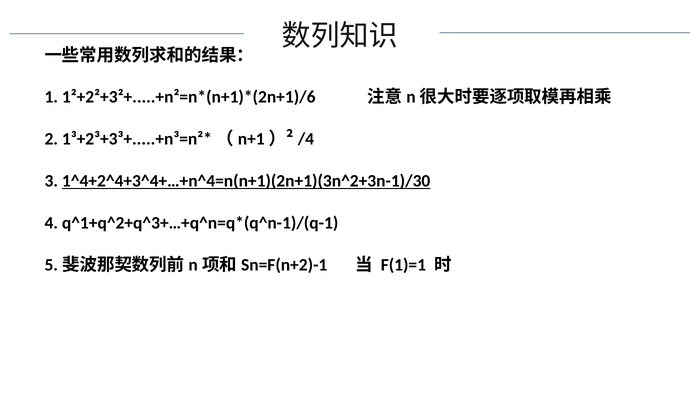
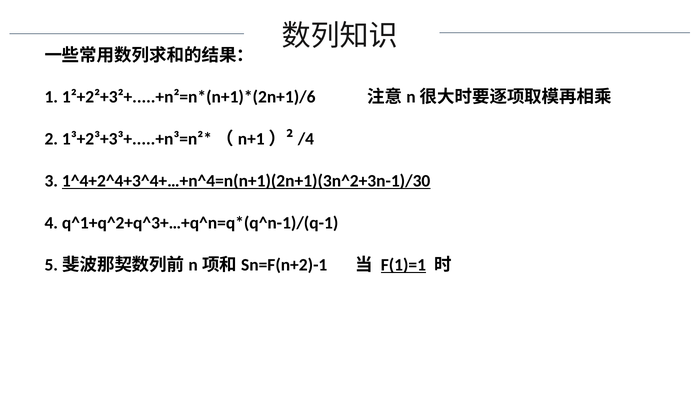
F(1)=1 underline: none -> present (403, 265)
